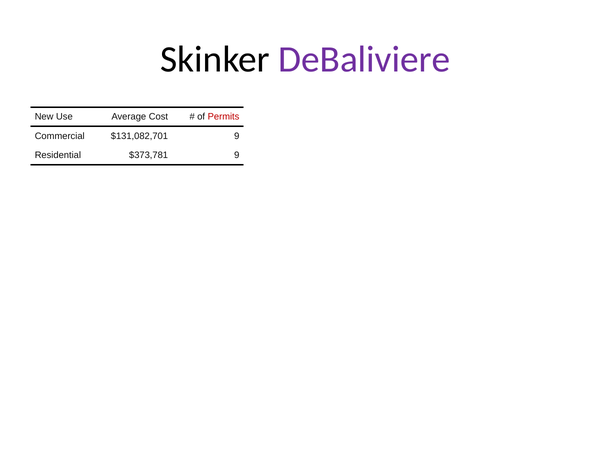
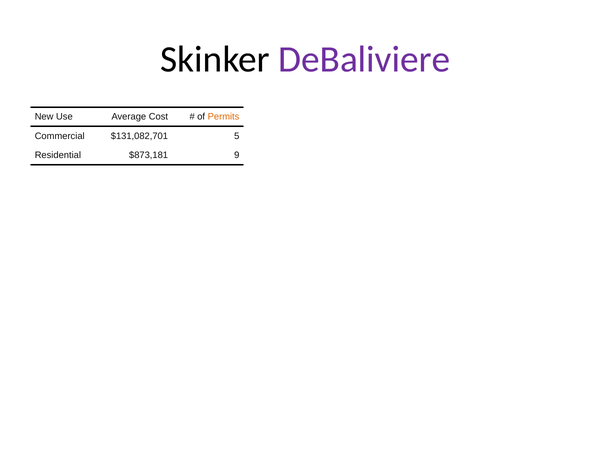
Permits colour: red -> orange (224, 117)
$131,082,701 9: 9 -> 5 (237, 136)
$373,781: $373,781 -> $873,181 (149, 155)
